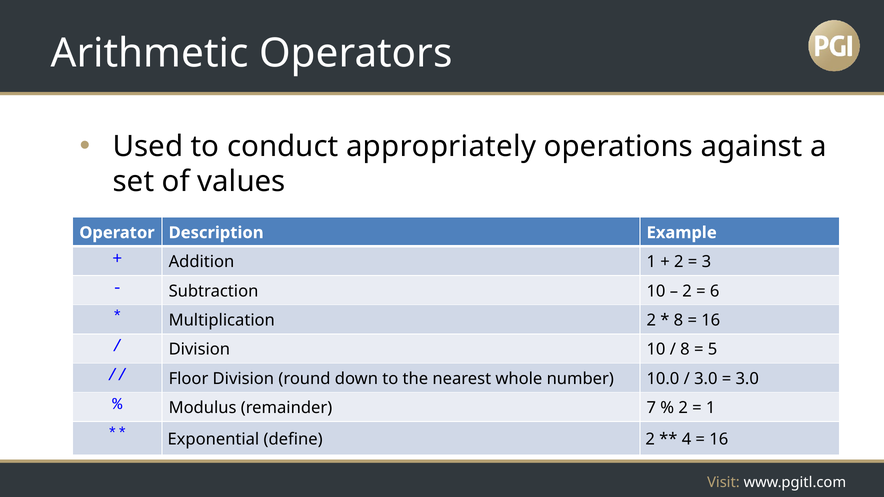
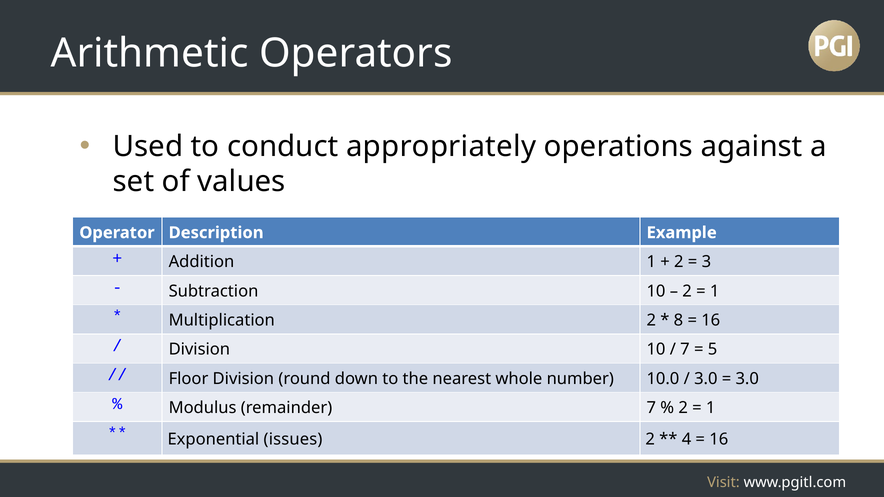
6: 6 -> 1 (715, 291)
8: 8 -> 7 (685, 350)
define: define -> issues (293, 439)
